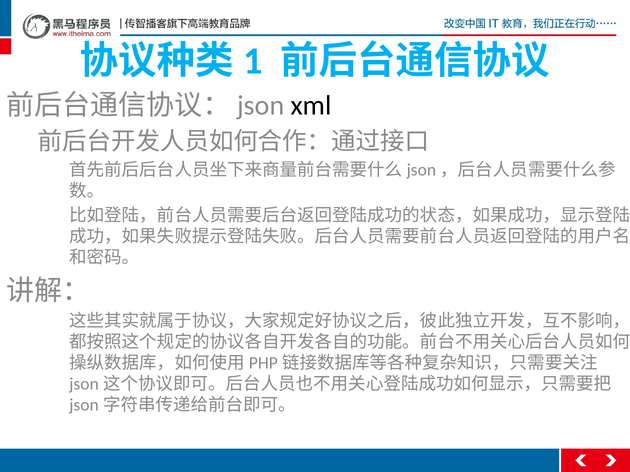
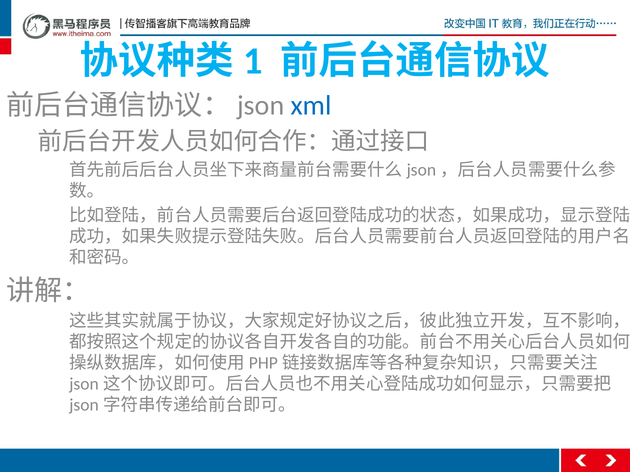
xml colour: black -> blue (311, 106)
